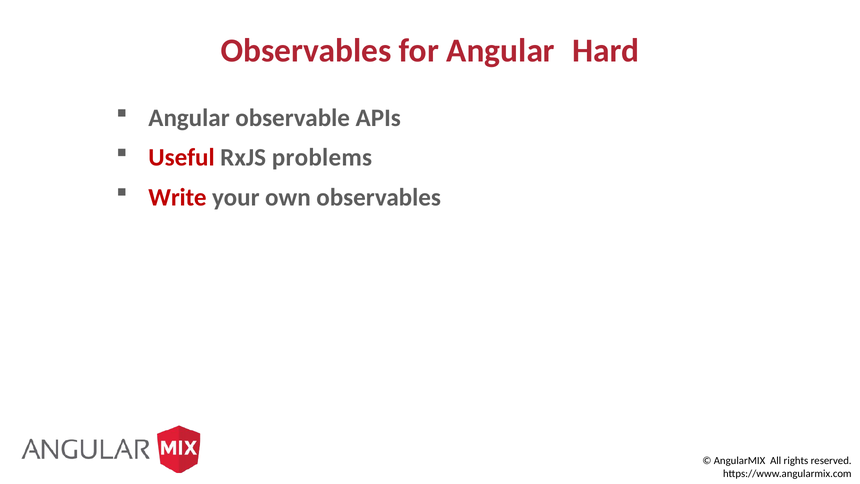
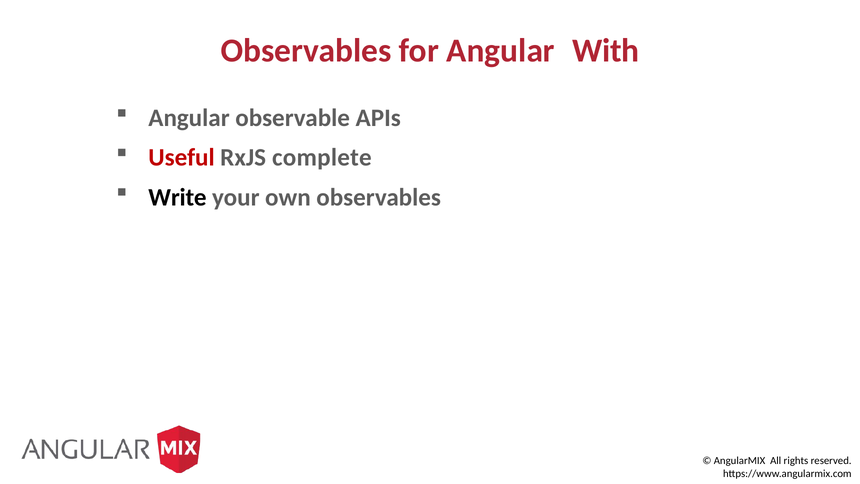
Hard: Hard -> With (606, 51)
problems: problems -> complete (322, 158)
Write colour: red -> black (177, 197)
